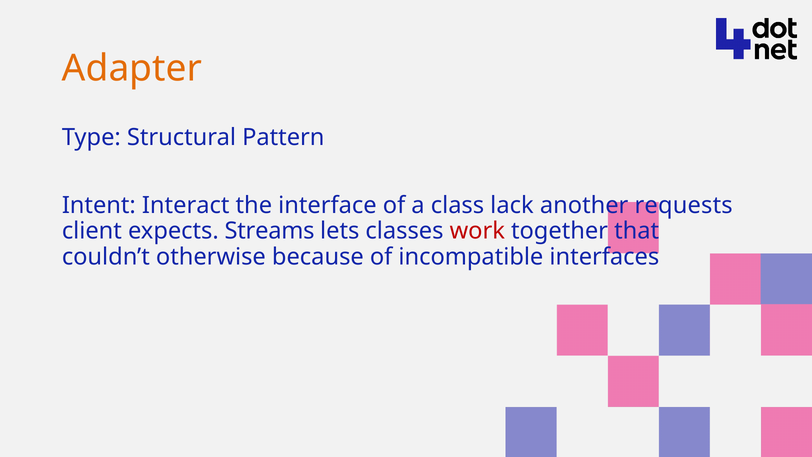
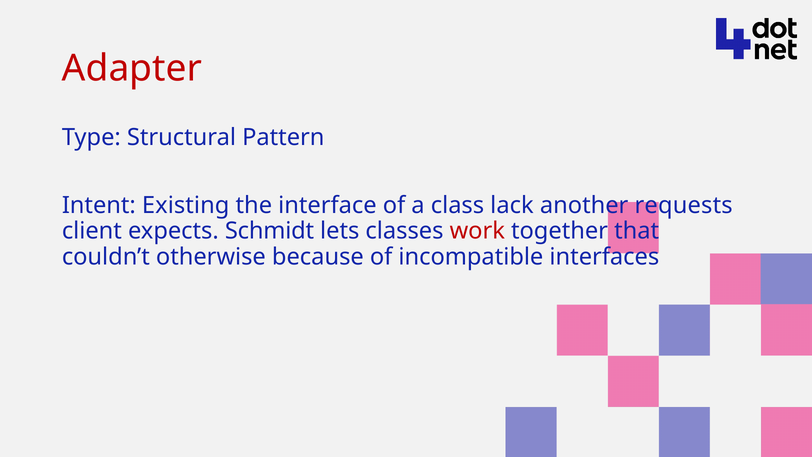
Adapter colour: orange -> red (132, 68)
Interact: Interact -> Existing (186, 205)
Streams: Streams -> Schmidt (270, 231)
